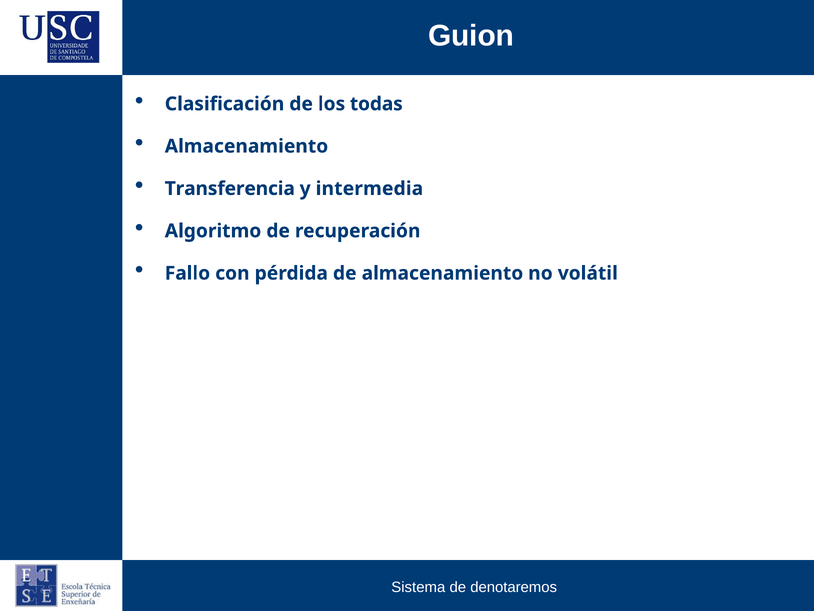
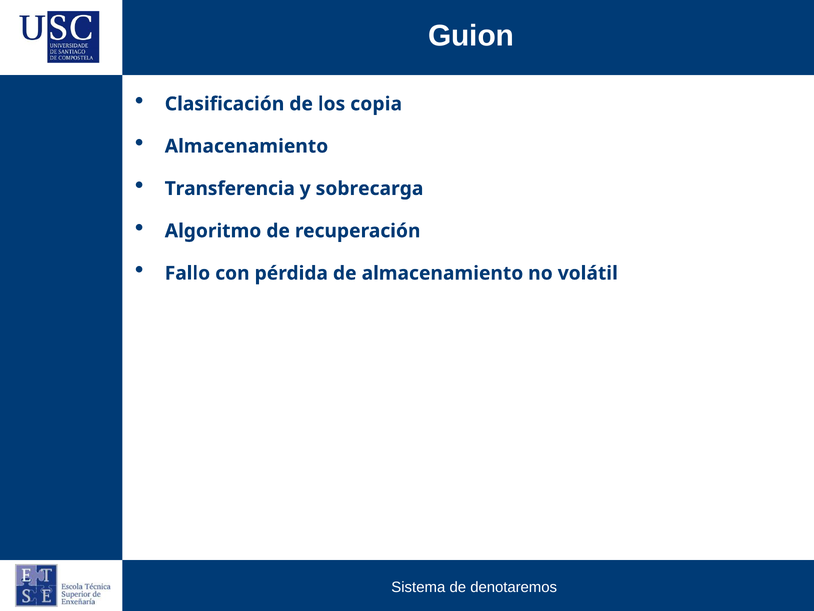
todas: todas -> copia (376, 104)
intermedia: intermedia -> sobrecarga (370, 188)
